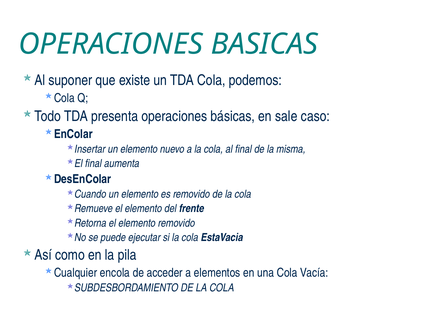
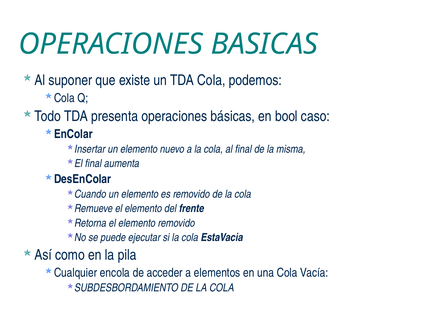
sale: sale -> bool (286, 116)
